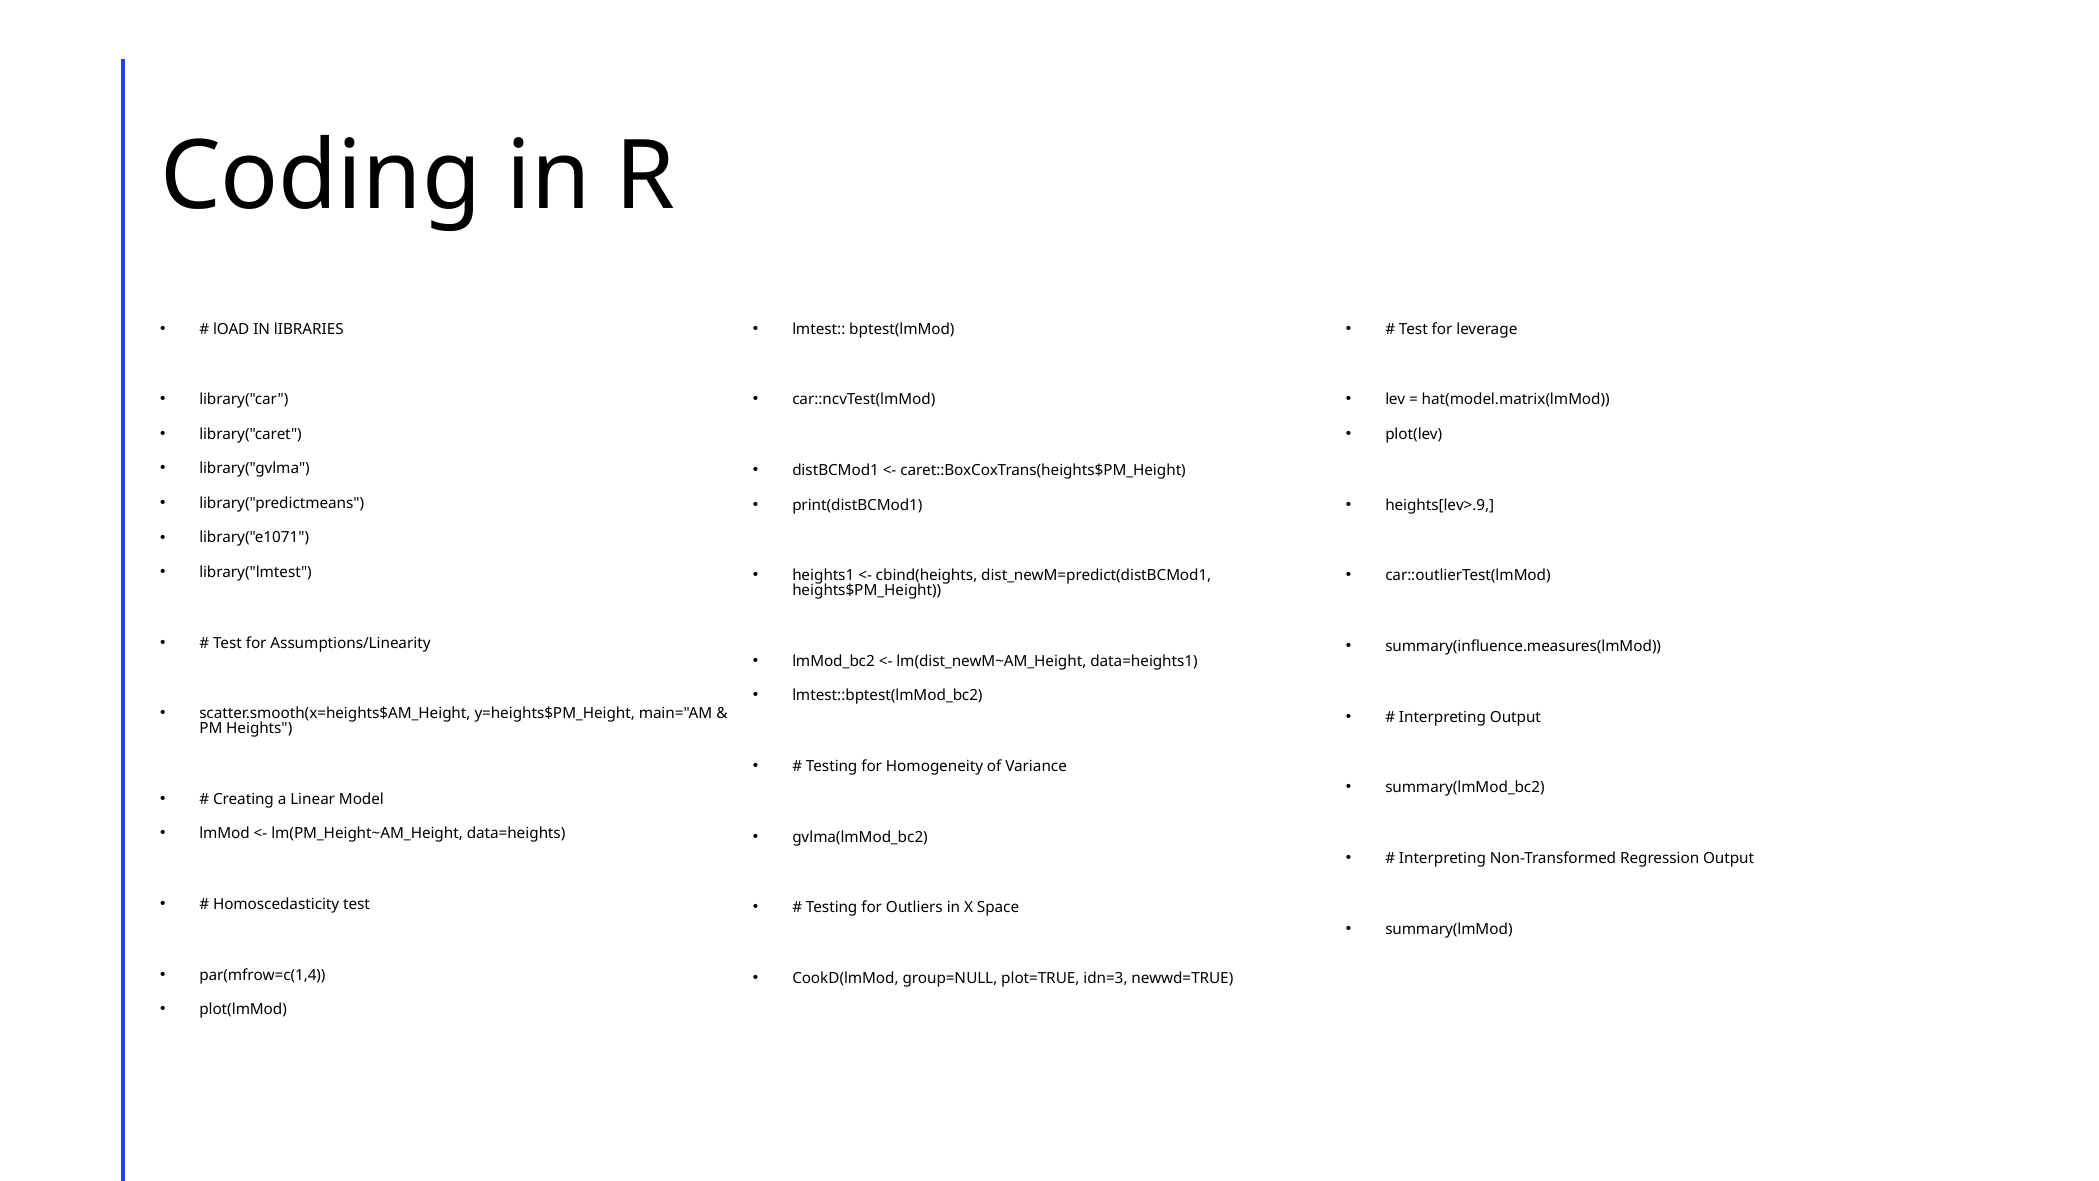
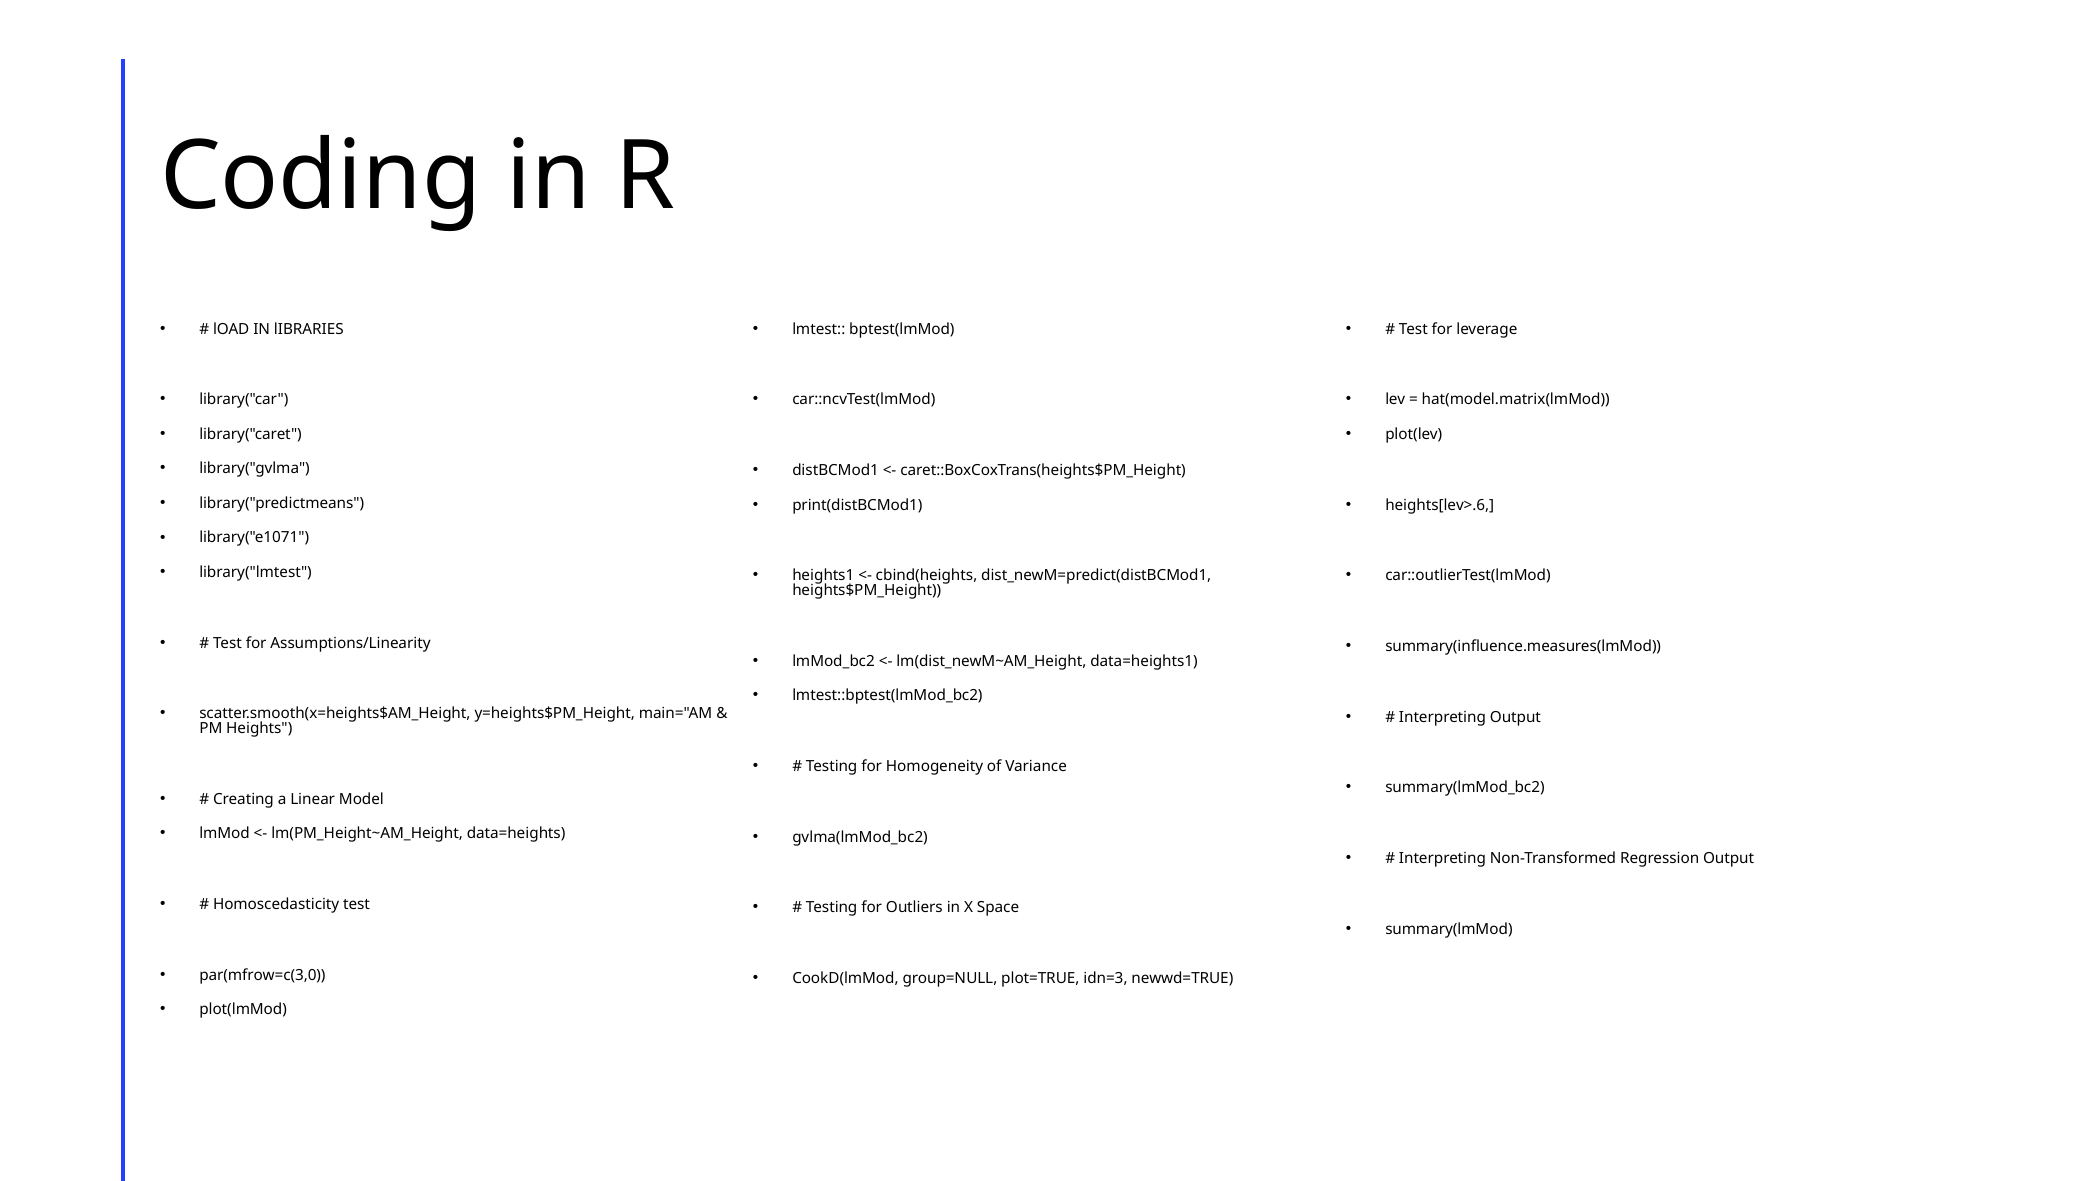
heights[lev>.9: heights[lev>.9 -> heights[lev>.6 (1440, 505)
par(mfrow=c(1,4: par(mfrow=c(1,4 -> par(mfrow=c(3,0 (262, 975)
